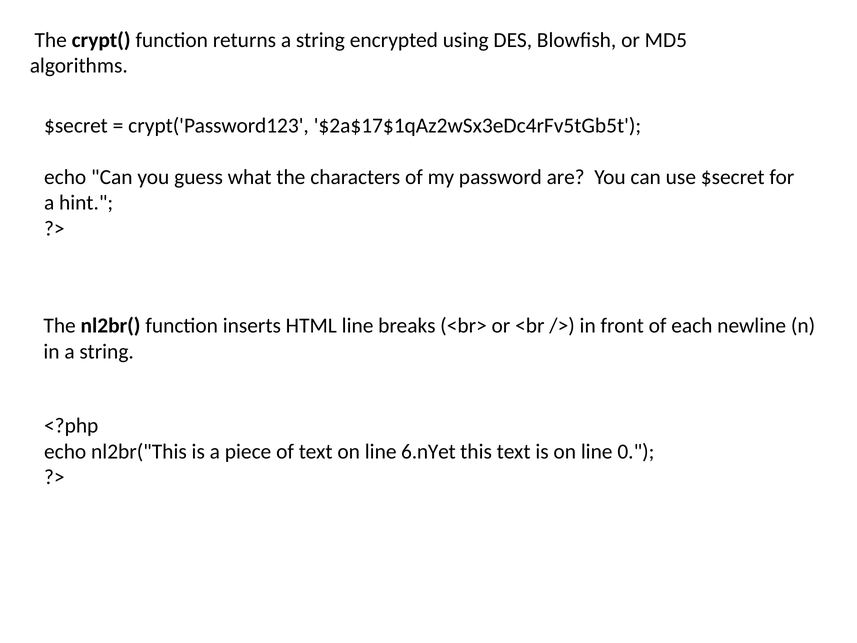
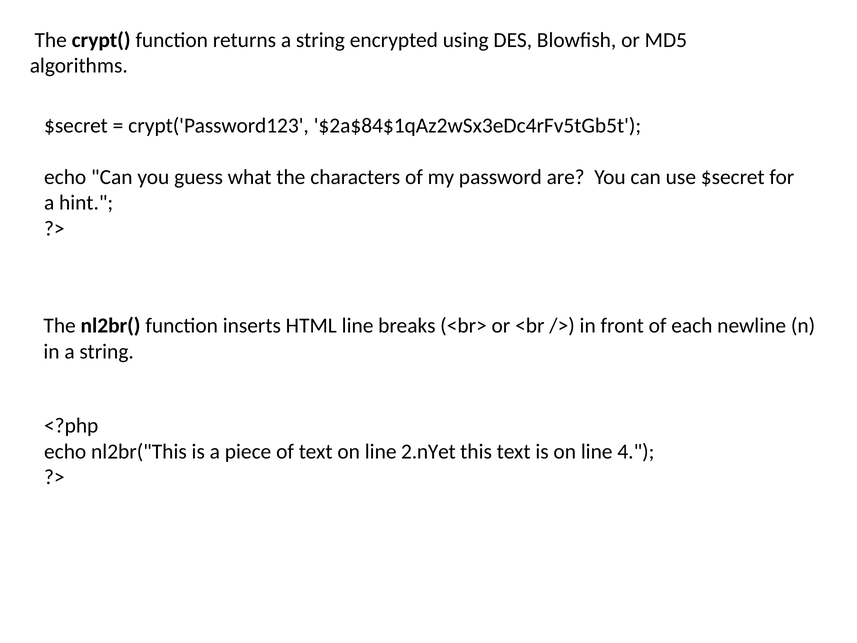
$2a$17$1qAz2wSx3eDc4rFv5tGb5t: $2a$17$1qAz2wSx3eDc4rFv5tGb5t -> $2a$84$1qAz2wSx3eDc4rFv5tGb5t (477, 126)
6.nYet: 6.nYet -> 2.nYet (428, 451)
0: 0 -> 4 (636, 451)
